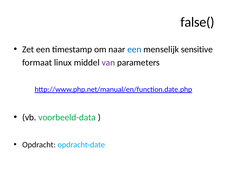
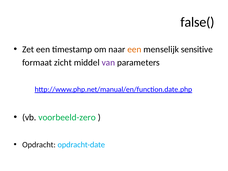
een colour: blue -> orange (134, 49)
linux: linux -> zicht (63, 63)
voorbeeld-data: voorbeeld-data -> voorbeeld-zero (67, 117)
